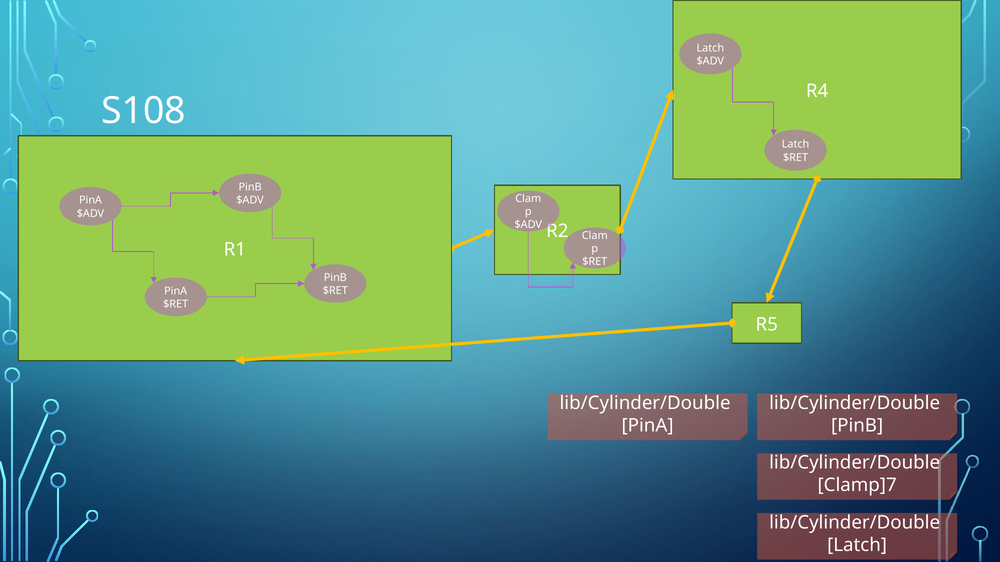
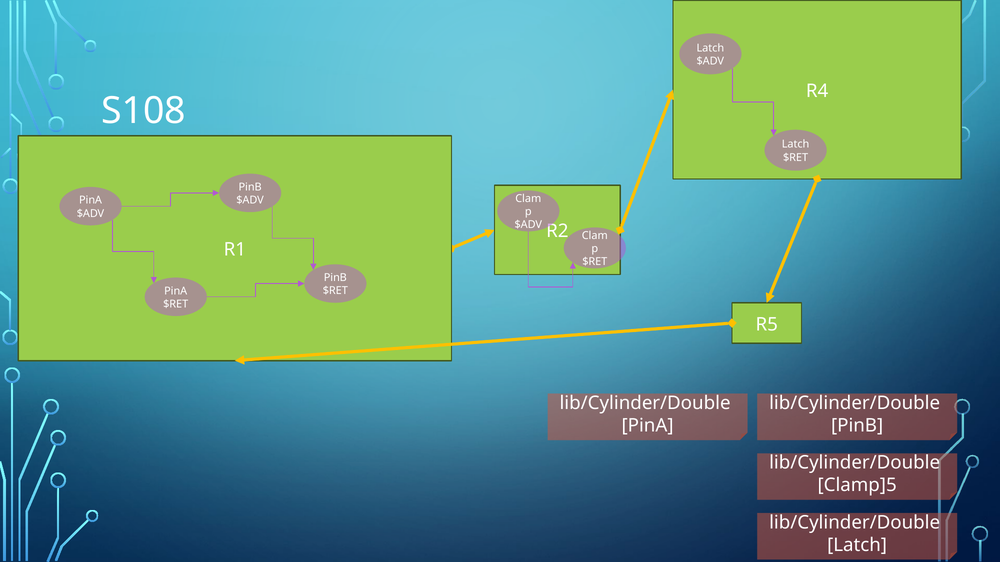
Clamp]7: Clamp]7 -> Clamp]5 (857, 486)
